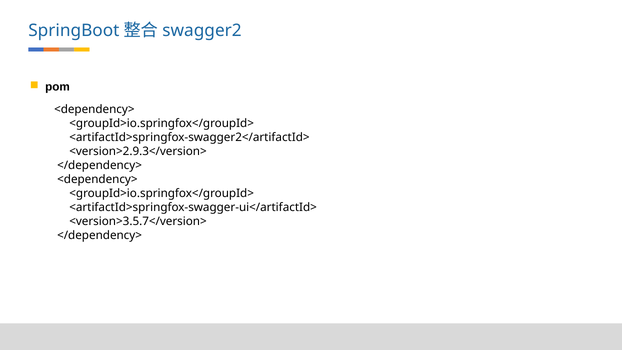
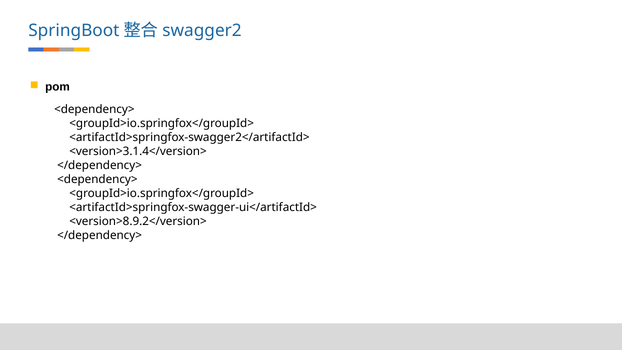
<version>2.9.3</version>: <version>2.9.3</version> -> <version>3.1.4</version> (138, 151)
<version>3.5.7</version>: <version>3.5.7</version> -> <version>8.9.2</version> (138, 221)
